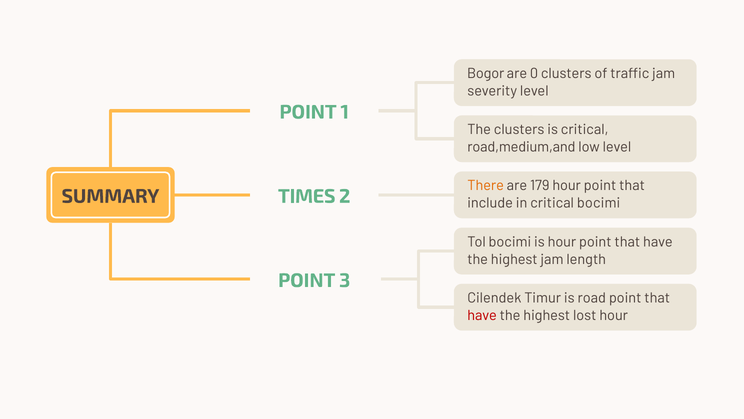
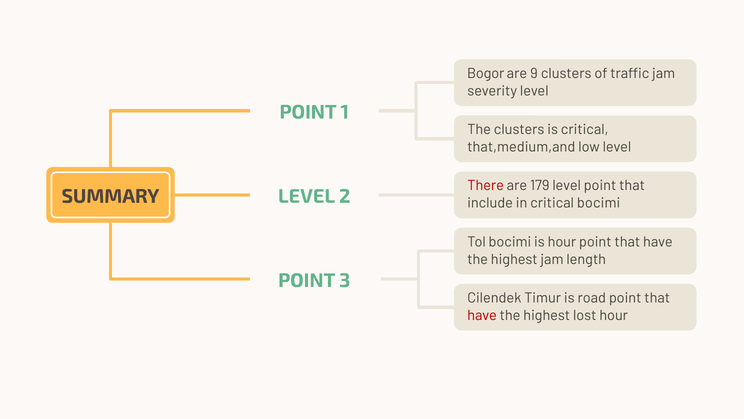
0: 0 -> 9 (534, 73)
road,medium,and: road,medium,and -> that,medium,and (521, 147)
There colour: orange -> red (486, 185)
179 hour: hour -> level (567, 185)
TIMES: TIMES -> LEVEL (307, 196)
